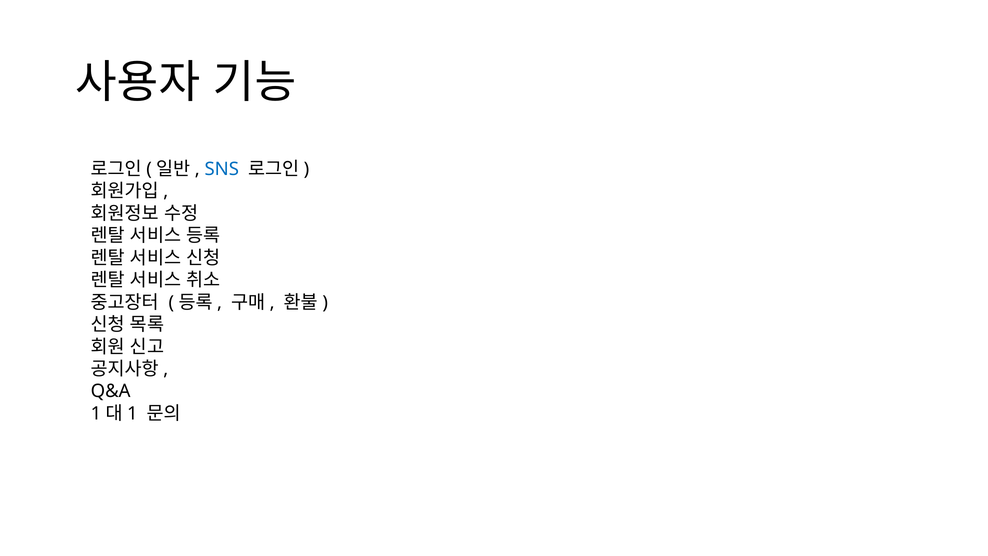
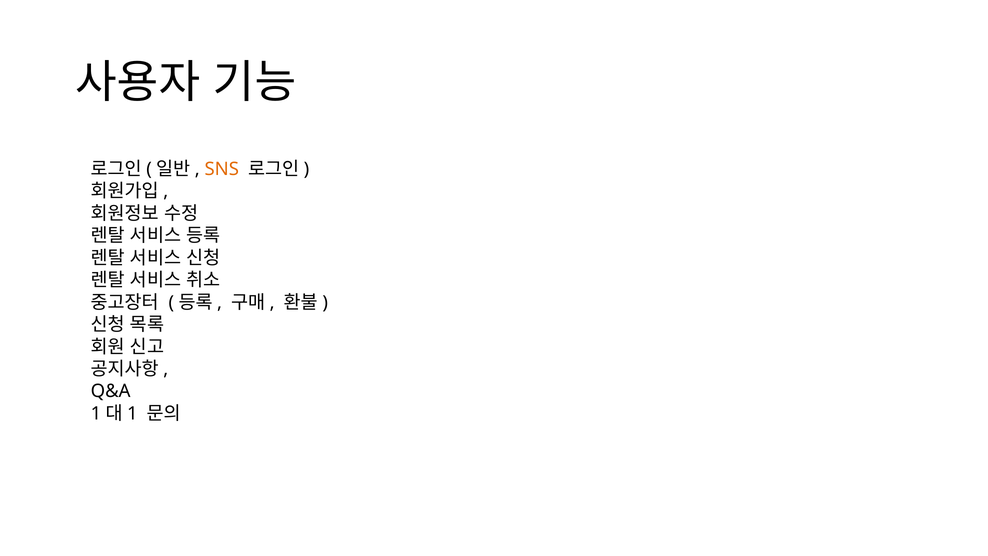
SNS colour: blue -> orange (222, 169)
